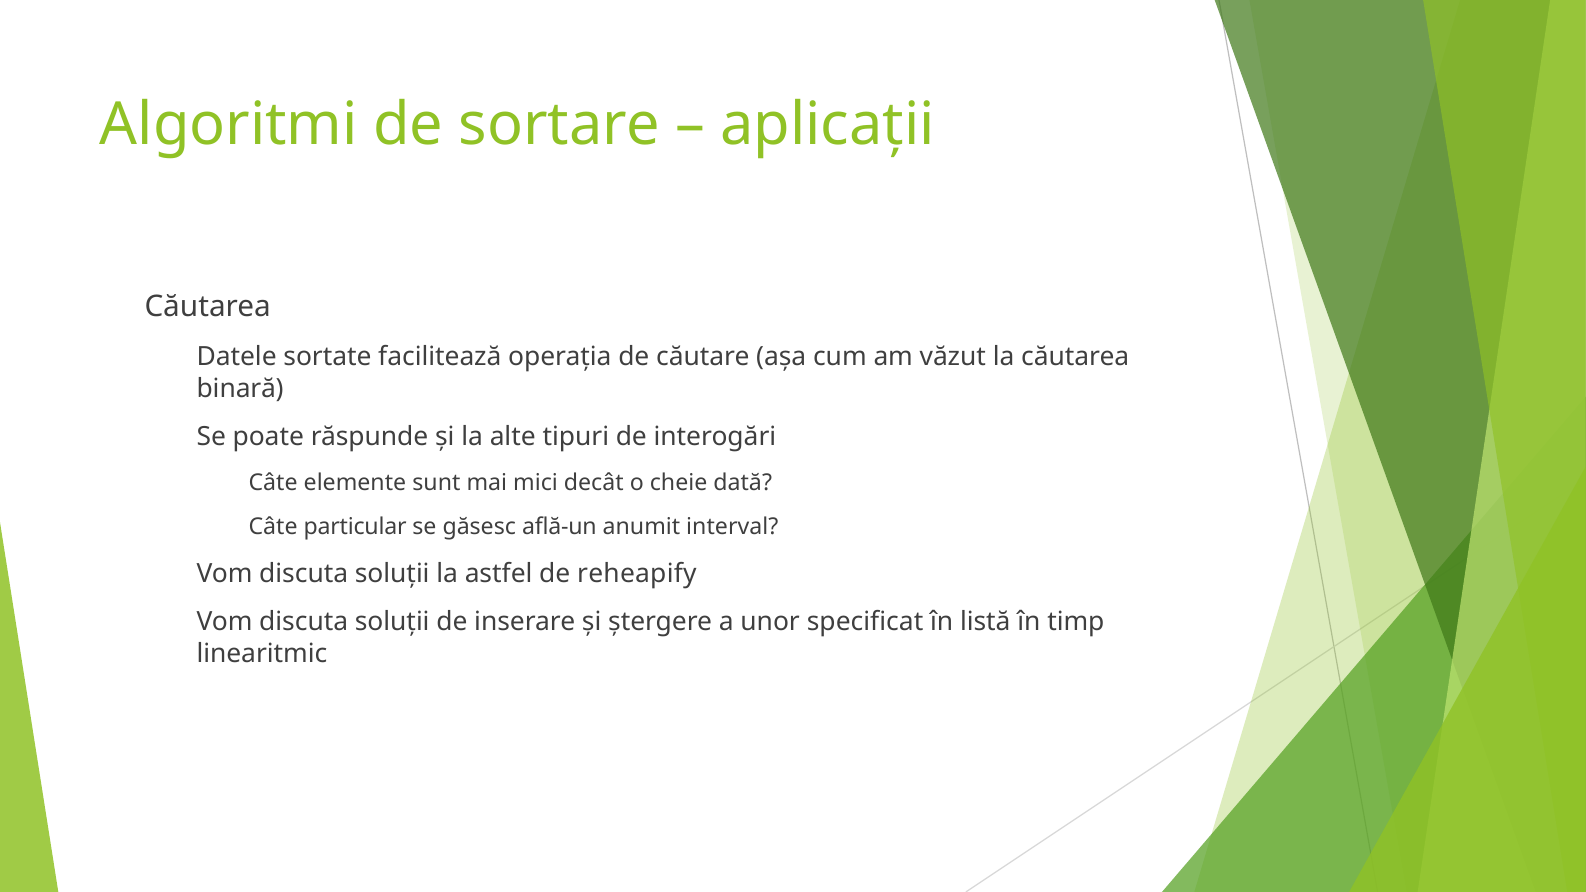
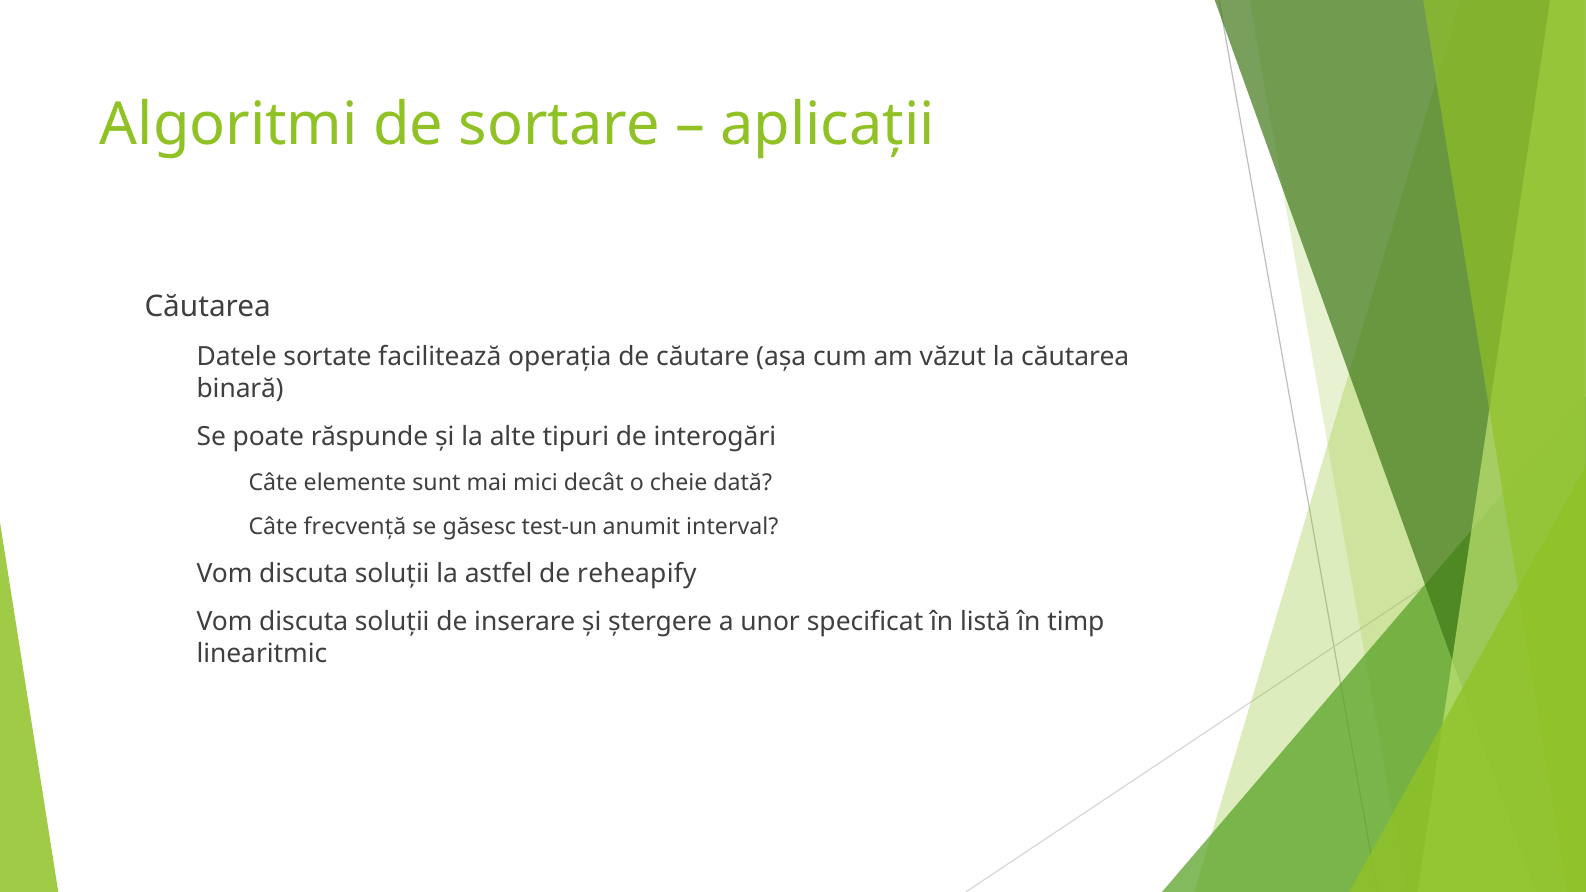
particular: particular -> frecvență (355, 527)
află-un: află-un -> test-un (559, 527)
